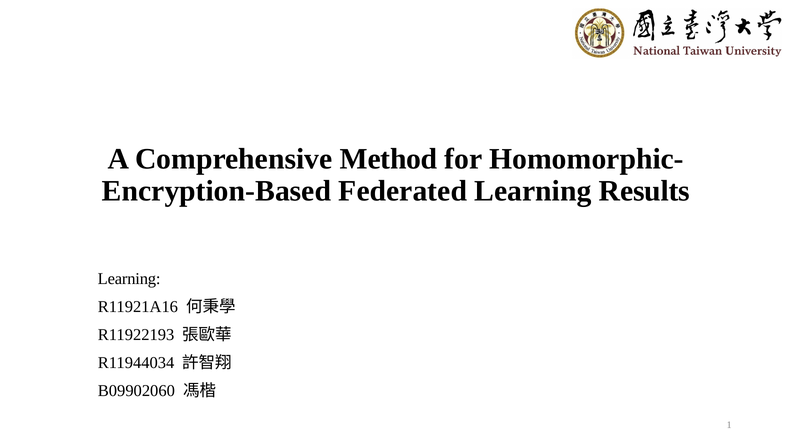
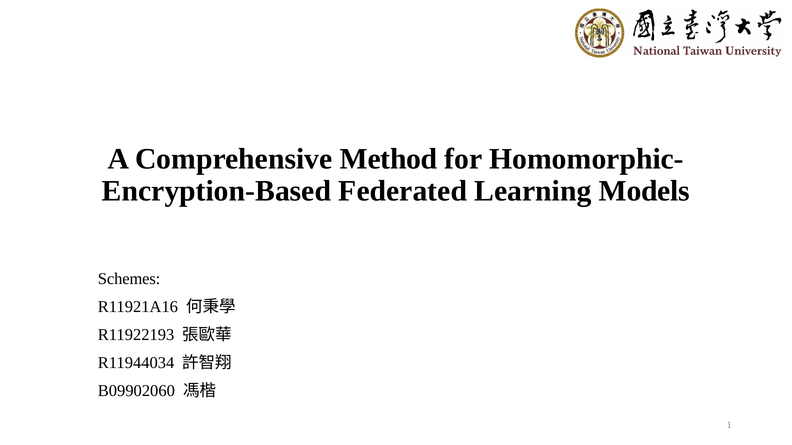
Results: Results -> Models (644, 191)
Learning: Learning -> Schemes (129, 279)
